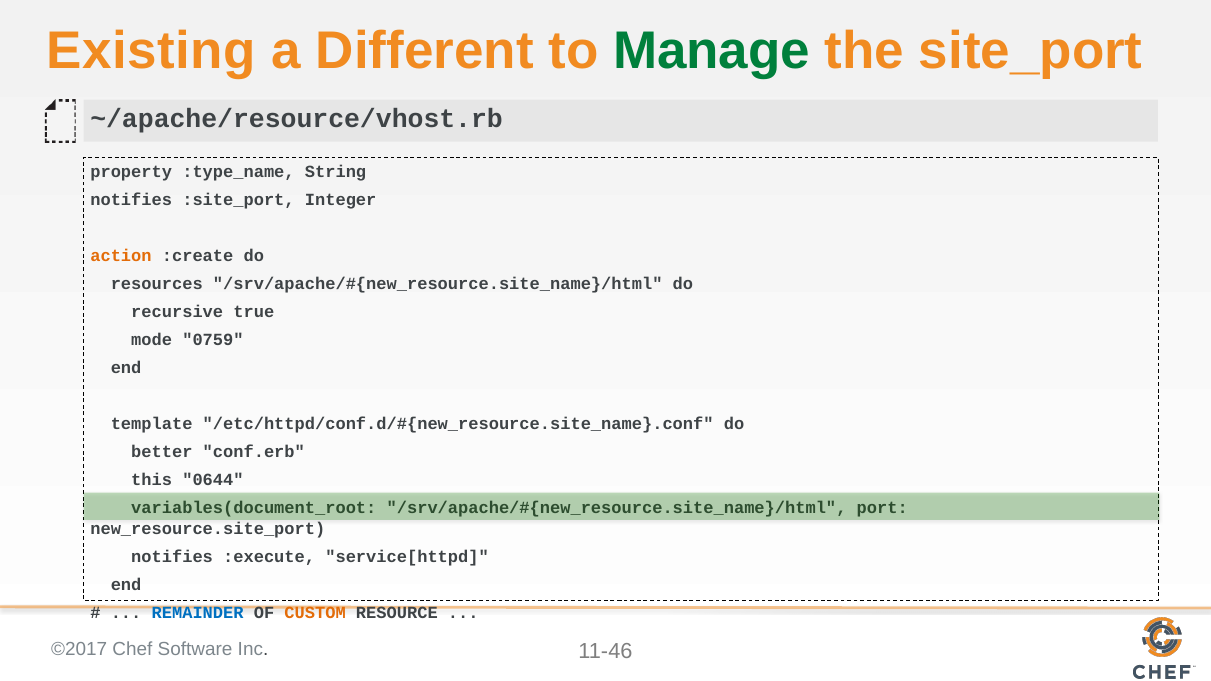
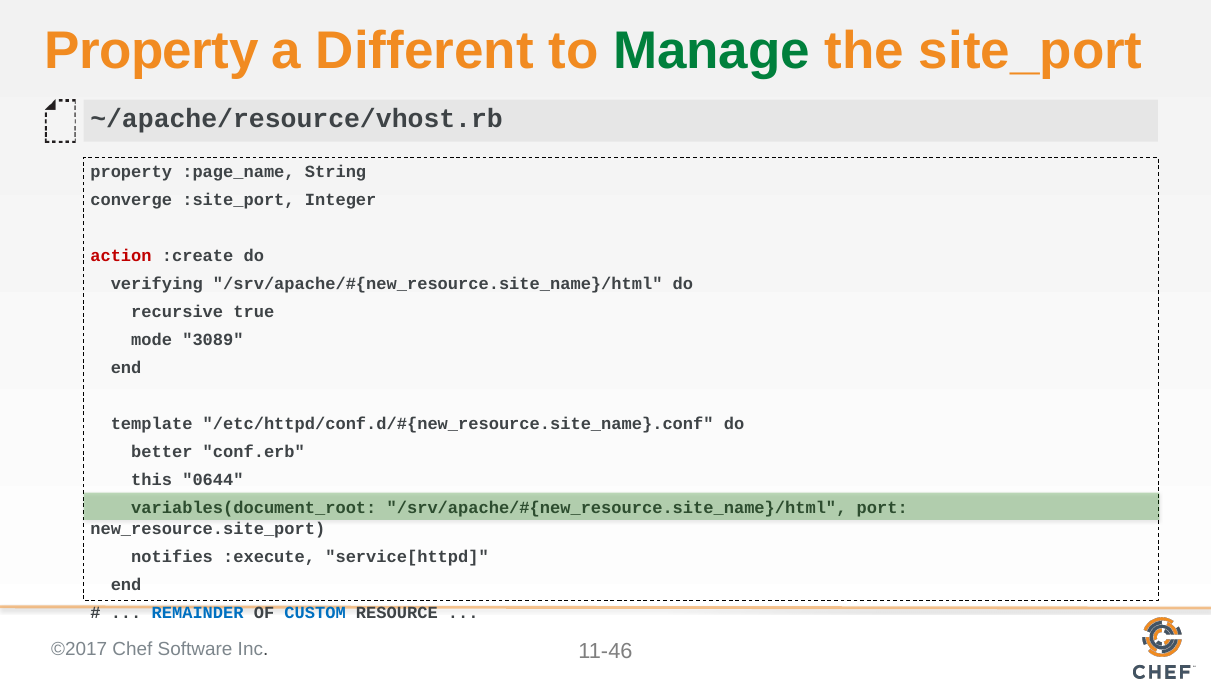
Existing: Existing -> Property (152, 51)
:type_name: :type_name -> :page_name (238, 172)
notifies: notifies -> converge (131, 200)
action colour: orange -> red (121, 256)
resources: resources -> verifying (157, 284)
0759: 0759 -> 3089 (213, 340)
CUSTOM colour: orange -> blue (315, 613)
